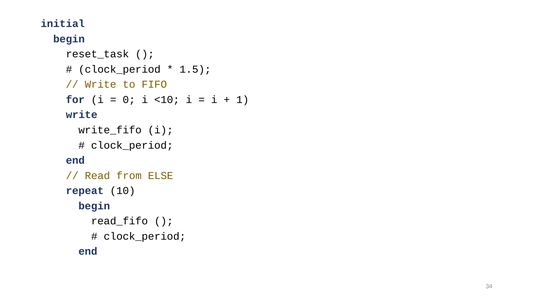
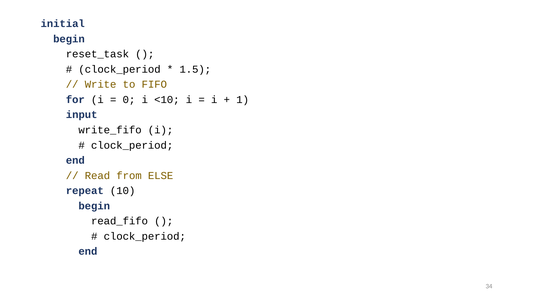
write: write -> input (82, 115)
